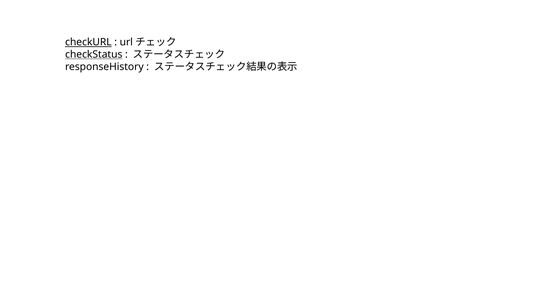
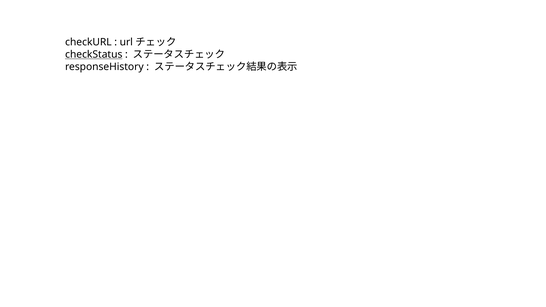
checkURL underline: present -> none (88, 42)
